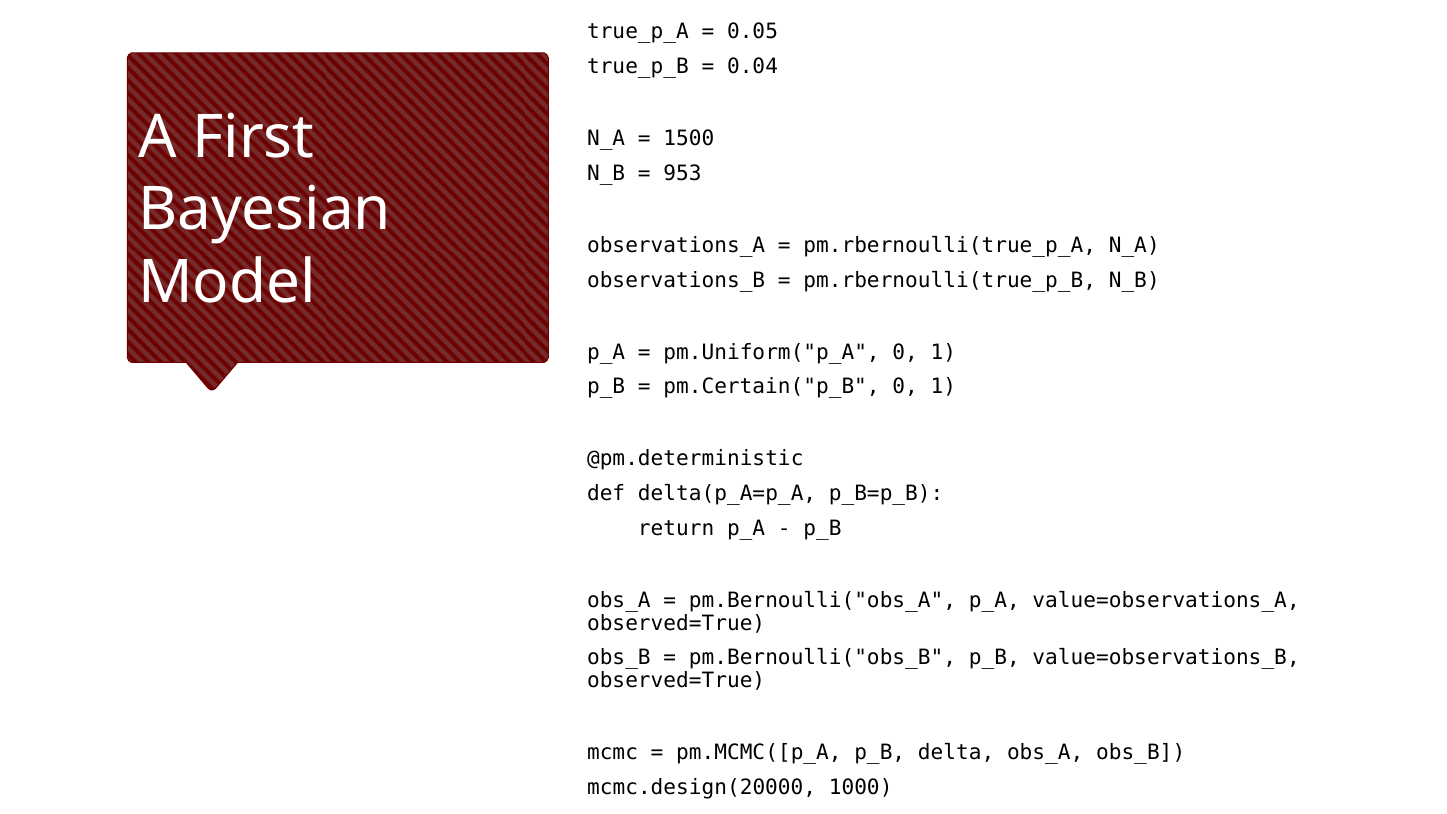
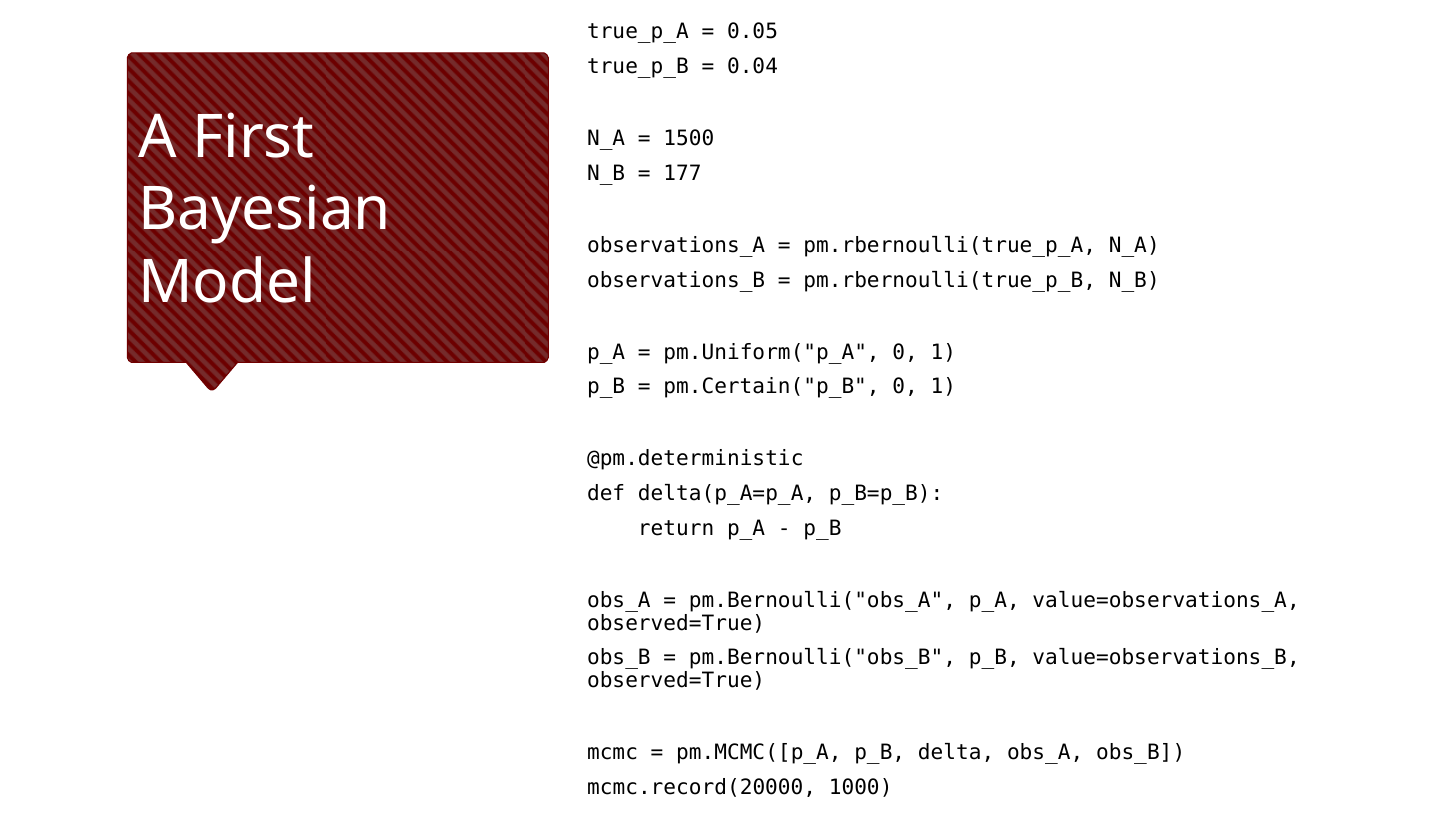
953: 953 -> 177 (682, 173)
mcmc.design(20000: mcmc.design(20000 -> mcmc.record(20000 (702, 787)
